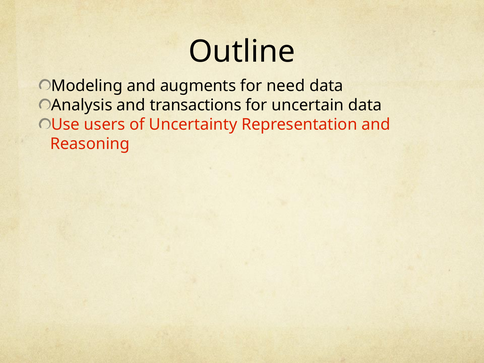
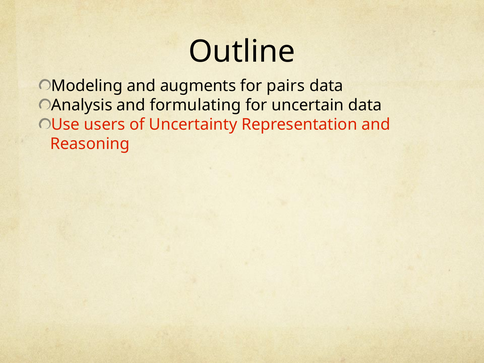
need: need -> pairs (286, 86)
transactions: transactions -> formulating (195, 105)
